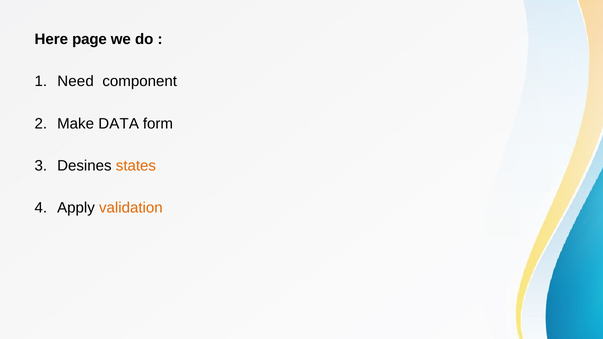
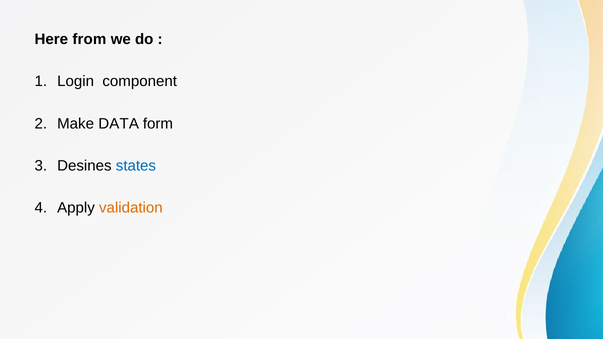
page: page -> from (89, 39)
Need: Need -> Login (76, 81)
states colour: orange -> blue (136, 166)
